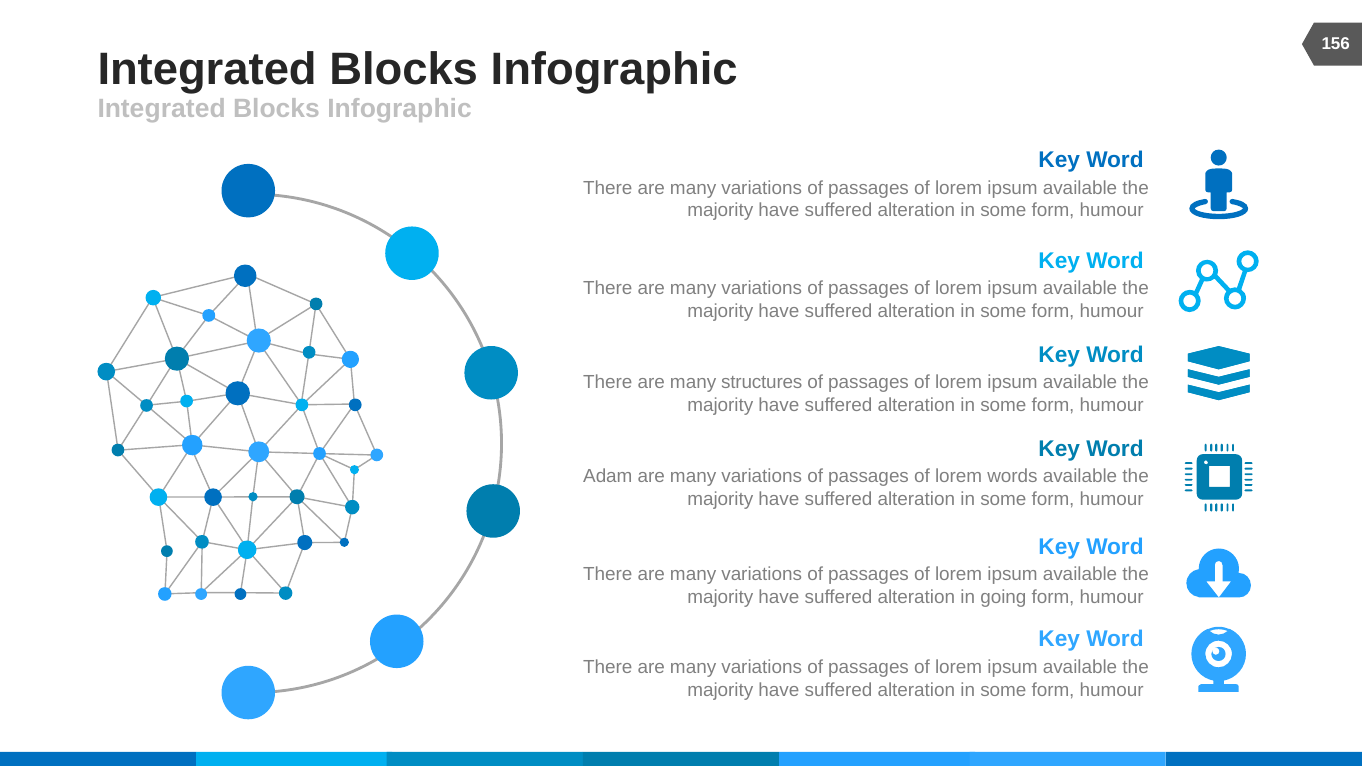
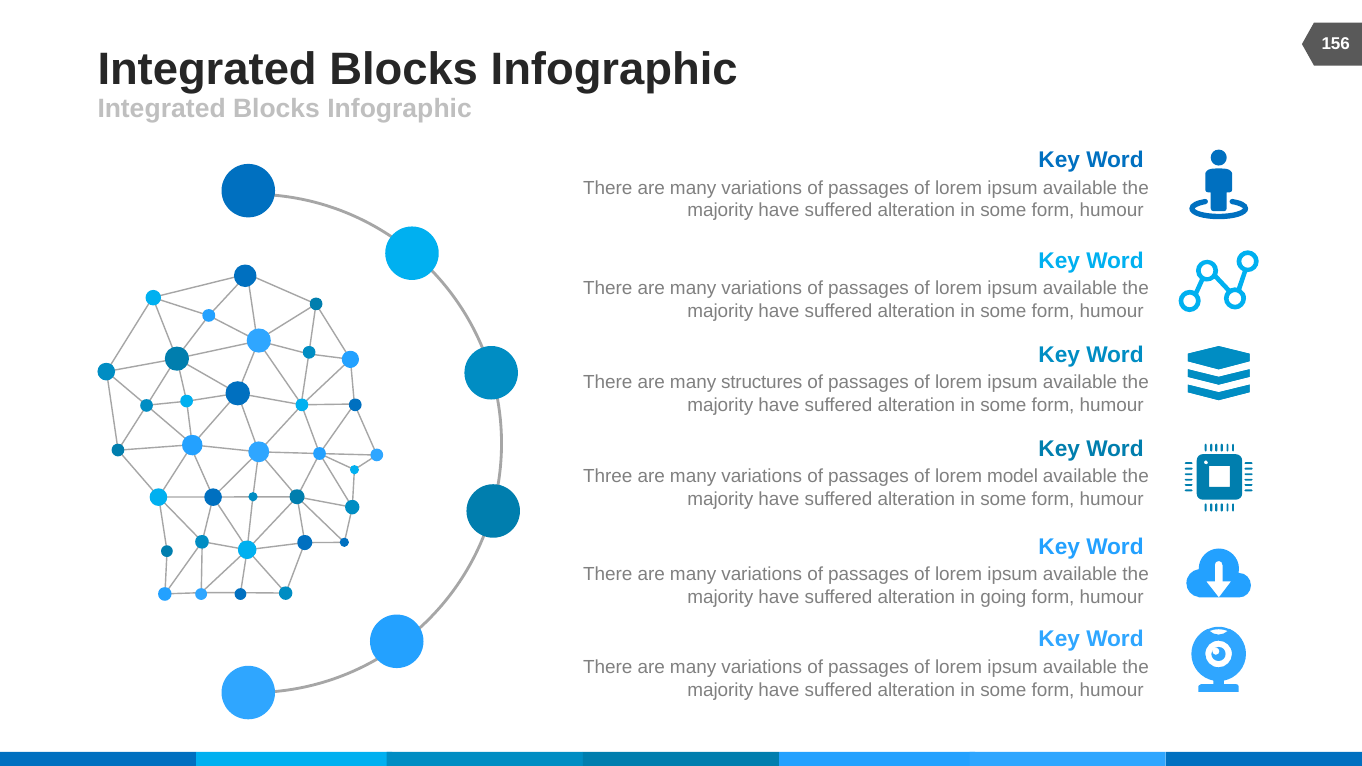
Adam: Adam -> Three (608, 477)
words: words -> model (1013, 477)
